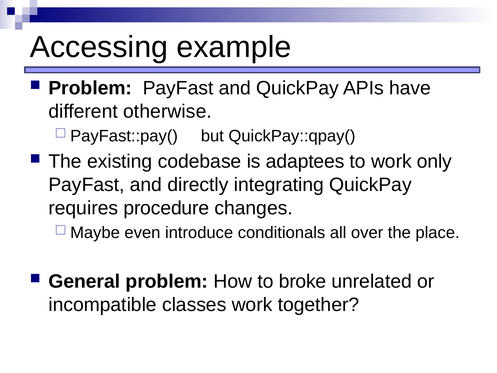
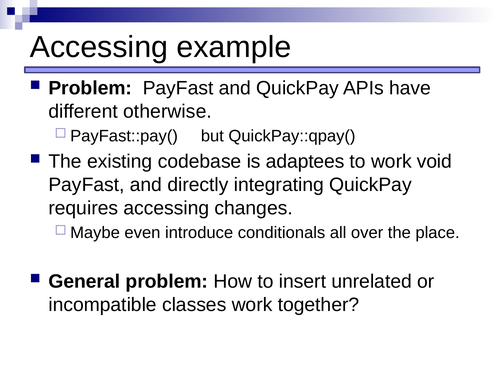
only: only -> void (434, 161)
requires procedure: procedure -> accessing (166, 208)
broke: broke -> insert (303, 281)
